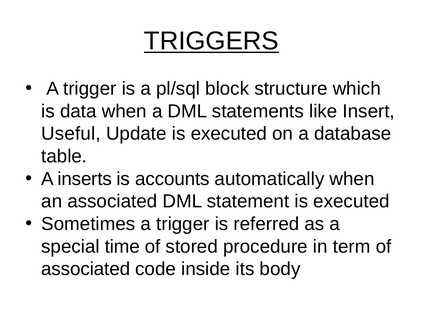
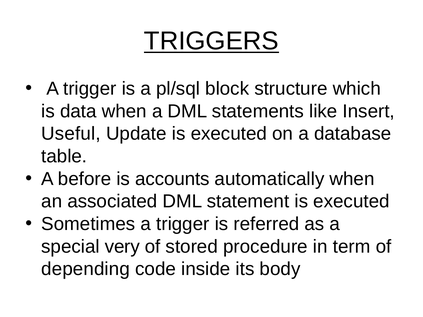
inserts: inserts -> before (85, 179)
time: time -> very (122, 247)
associated: associated -> depending (86, 269)
